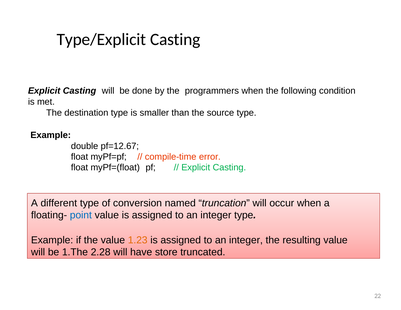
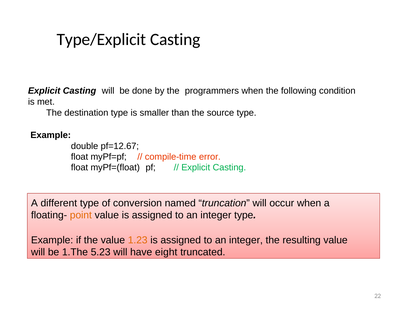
point colour: blue -> orange (81, 215)
2.28: 2.28 -> 5.23 (101, 252)
store: store -> eight (166, 252)
